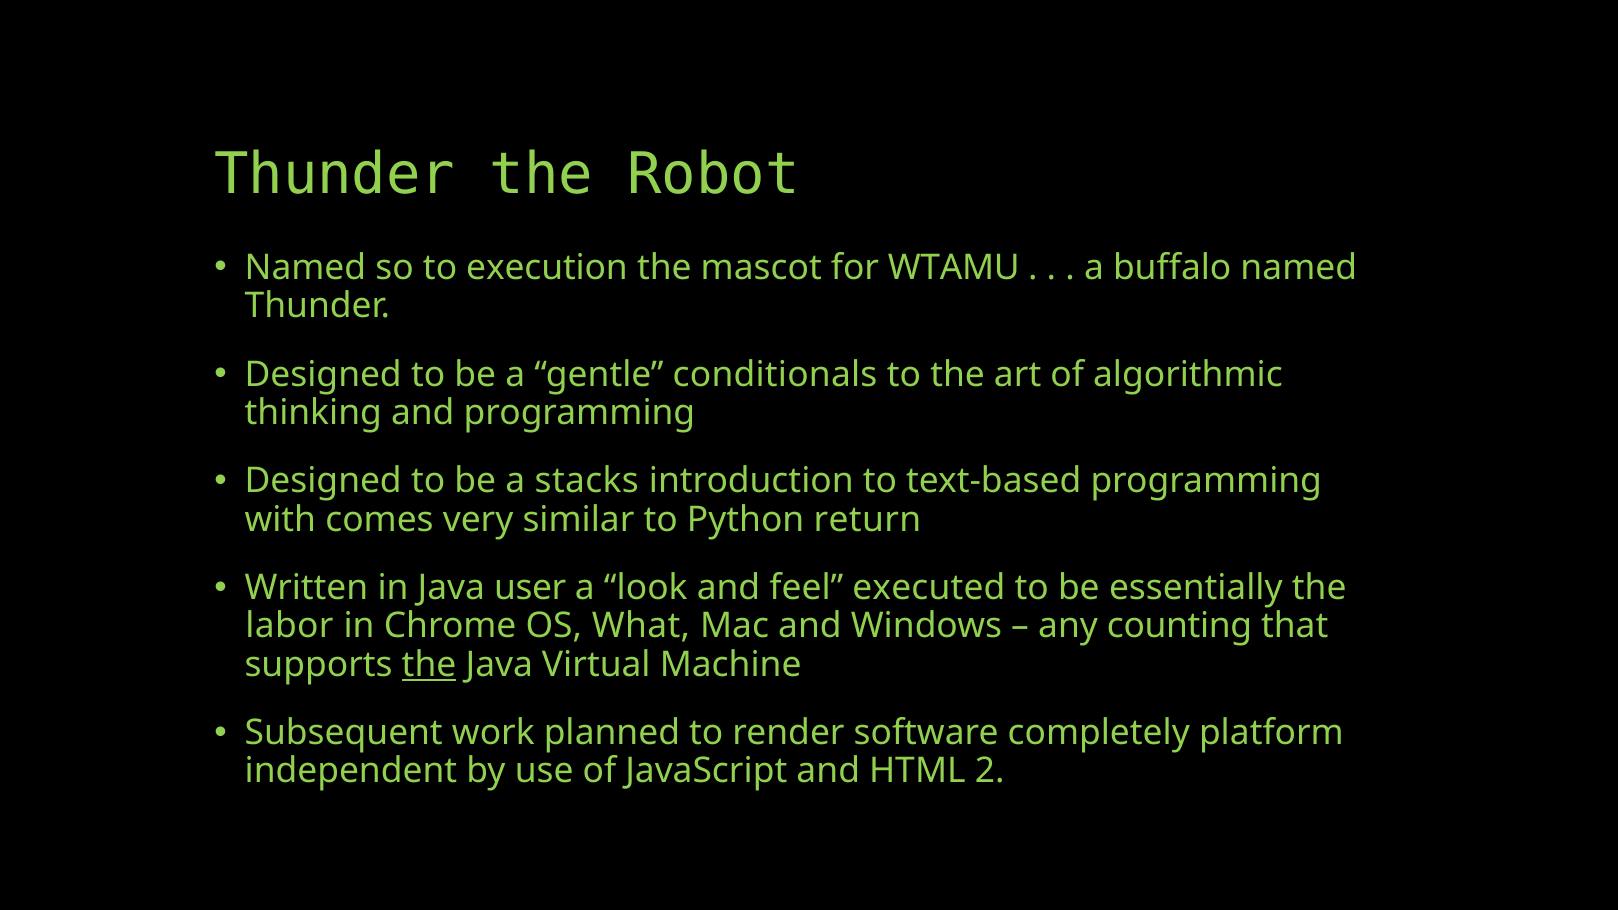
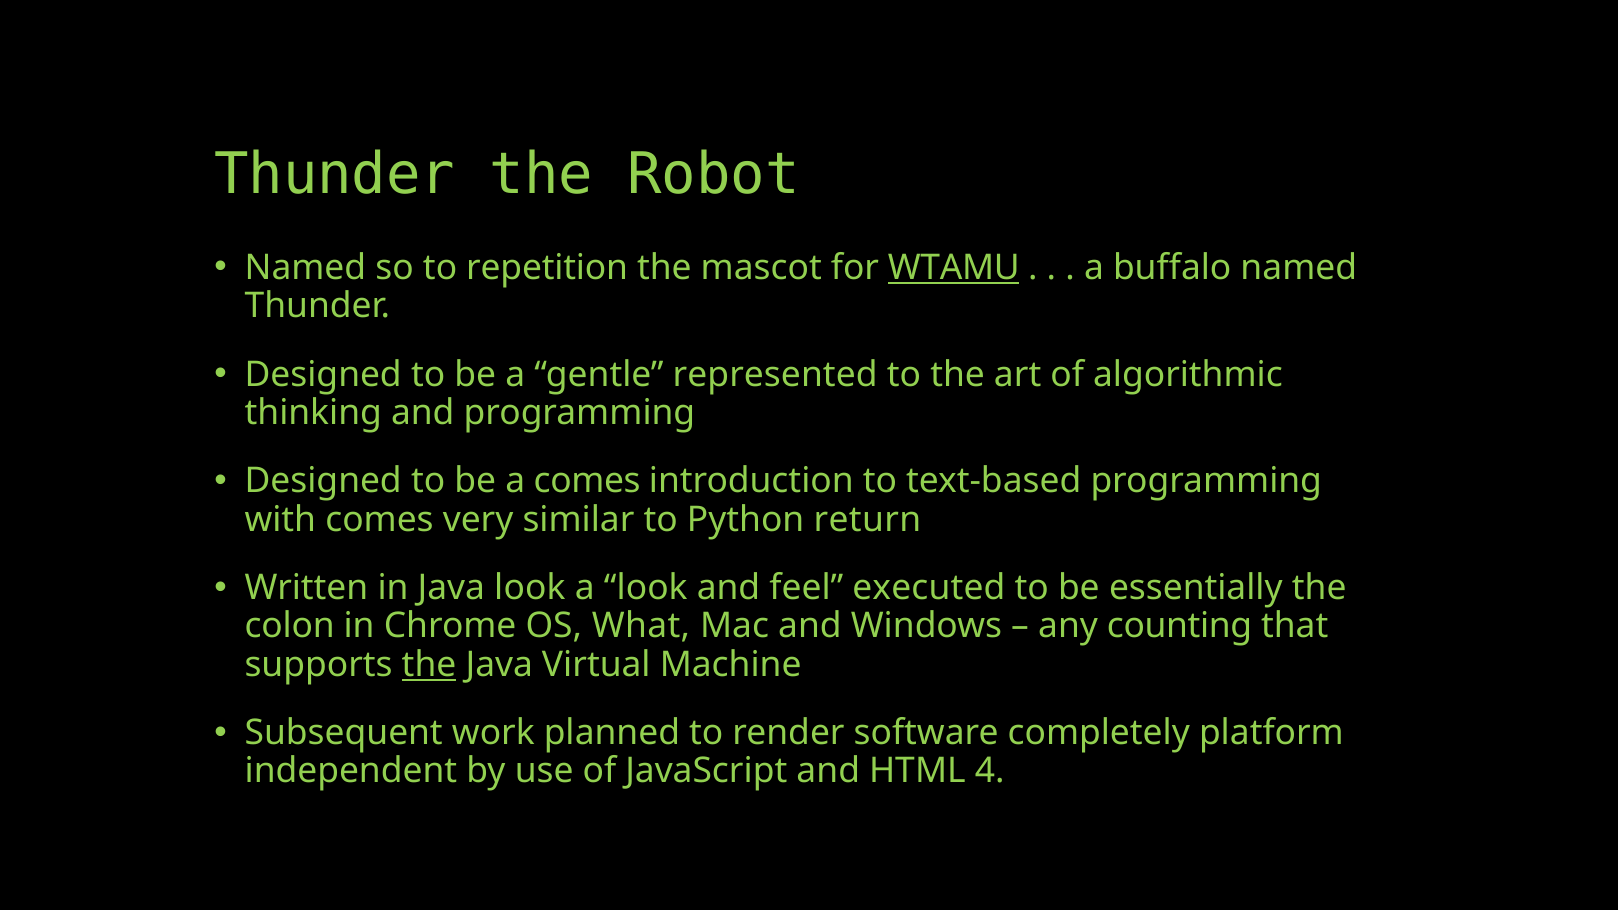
execution: execution -> repetition (547, 268)
WTAMU underline: none -> present (954, 268)
conditionals: conditionals -> represented (775, 374)
a stacks: stacks -> comes (587, 481)
Java user: user -> look (530, 588)
labor: labor -> colon (290, 626)
2: 2 -> 4 (990, 771)
